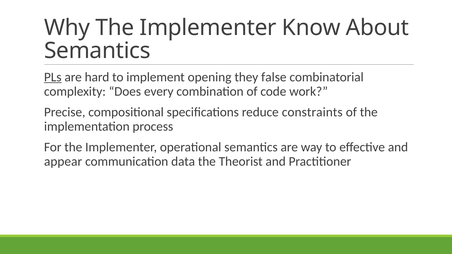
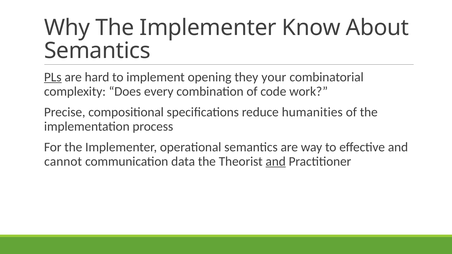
false: false -> your (274, 77)
constraints: constraints -> humanities (312, 112)
appear: appear -> cannot (63, 162)
and underline: none -> present (276, 162)
